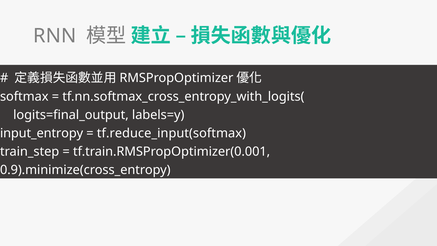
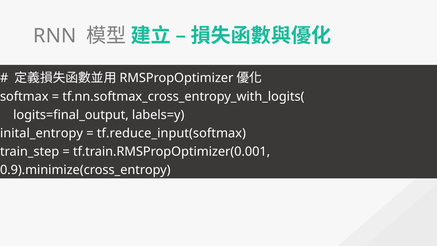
input_entropy: input_entropy -> inital_entropy (41, 133)
